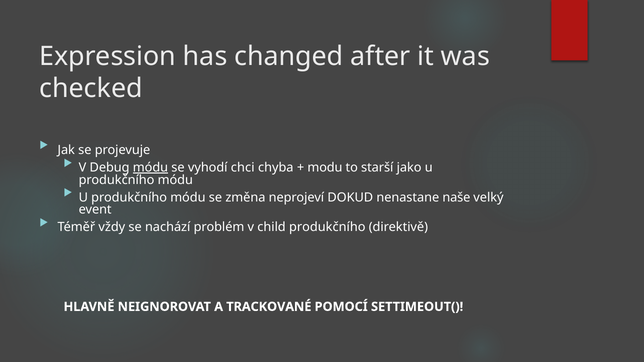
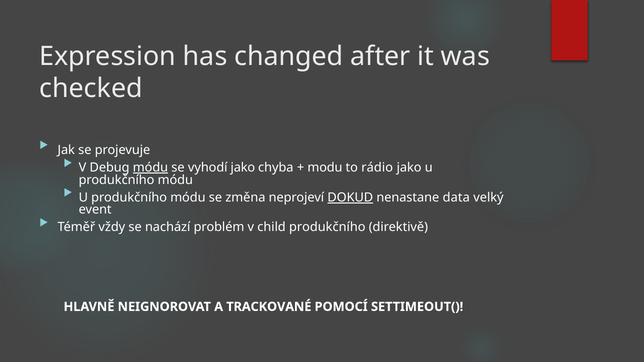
vyhodí chci: chci -> jako (243, 168)
starší: starší -> rádio (377, 168)
DOKUD underline: none -> present (350, 198)
naše: naše -> data (456, 198)
